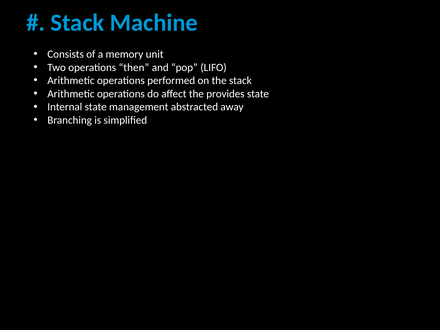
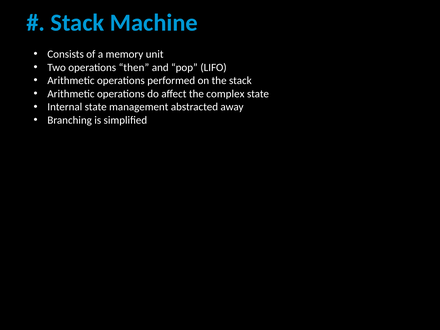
provides: provides -> complex (225, 94)
